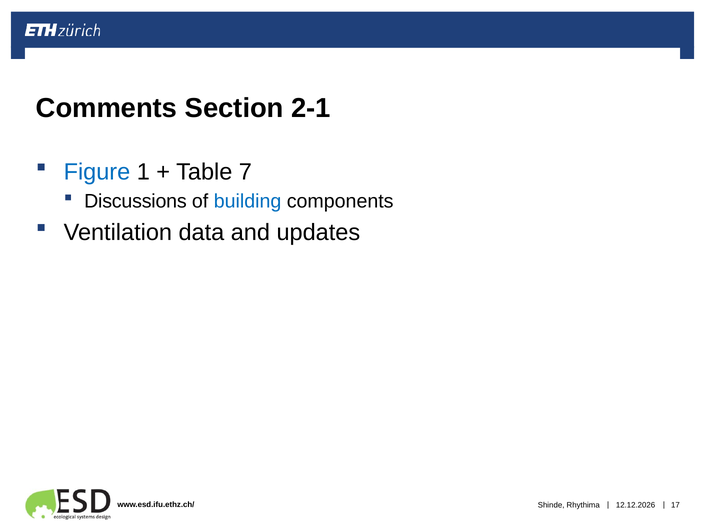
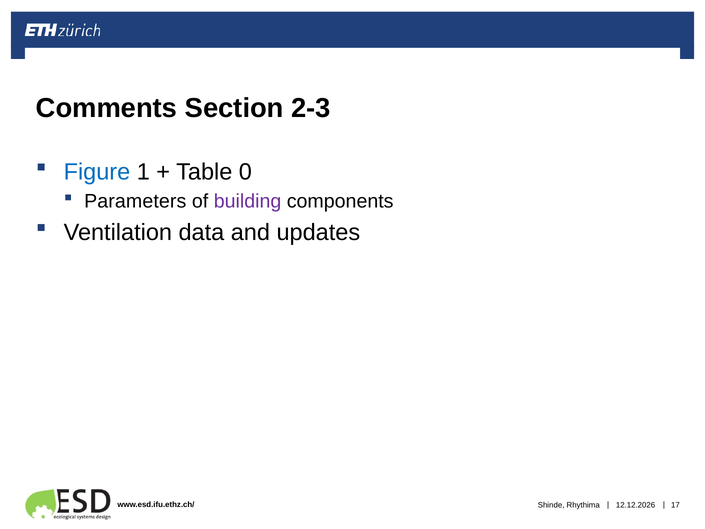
2-1: 2-1 -> 2-3 (311, 108)
7: 7 -> 0 (245, 172)
Discussions: Discussions -> Parameters (135, 201)
building colour: blue -> purple (248, 201)
